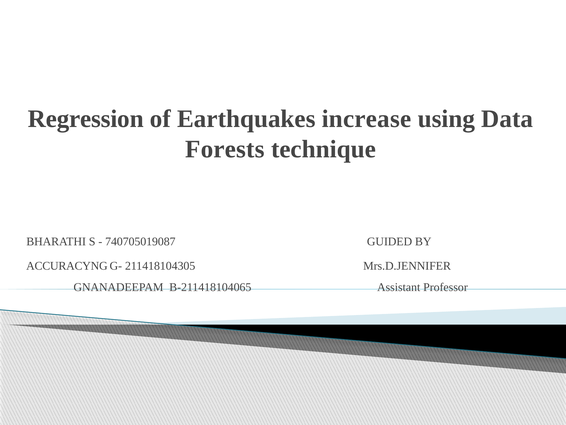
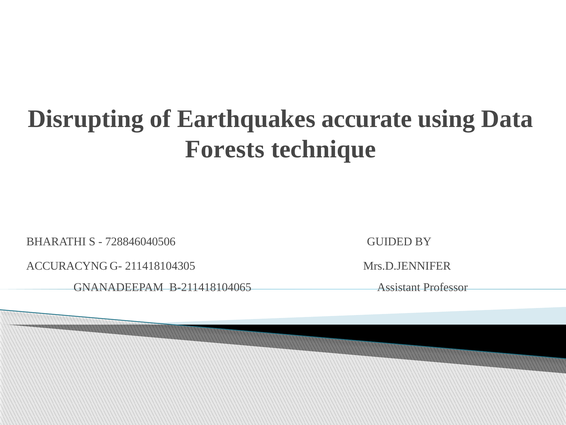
Regression: Regression -> Disrupting (86, 119)
increase: increase -> accurate (367, 119)
740705019087: 740705019087 -> 728846040506 (140, 241)
